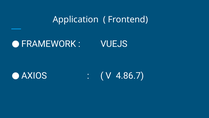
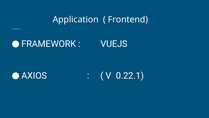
4.86.7: 4.86.7 -> 0.22.1 (130, 76)
